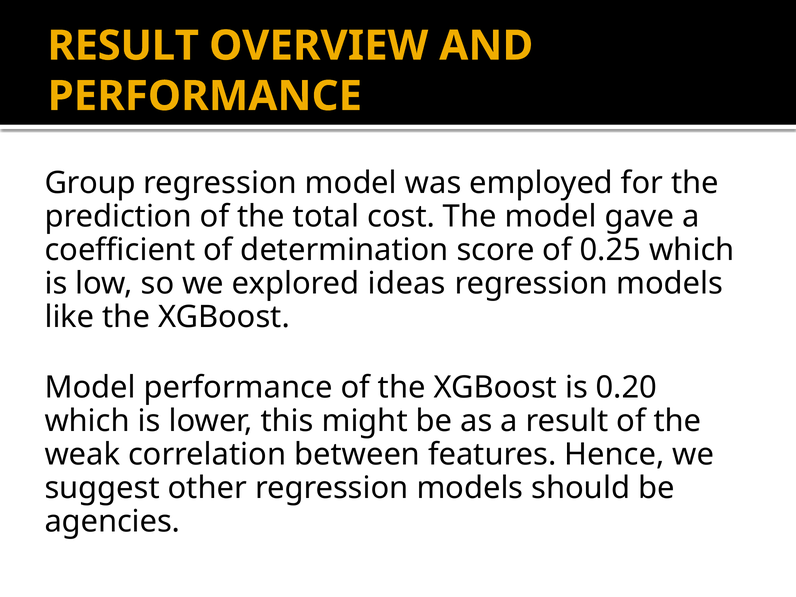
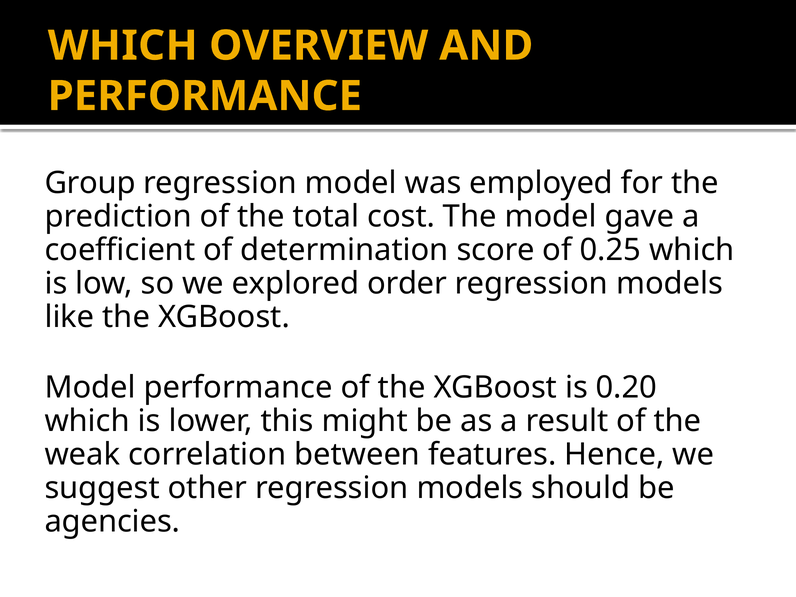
RESULT: RESULT -> WHICH (123, 46)
ideas: ideas -> order (407, 284)
